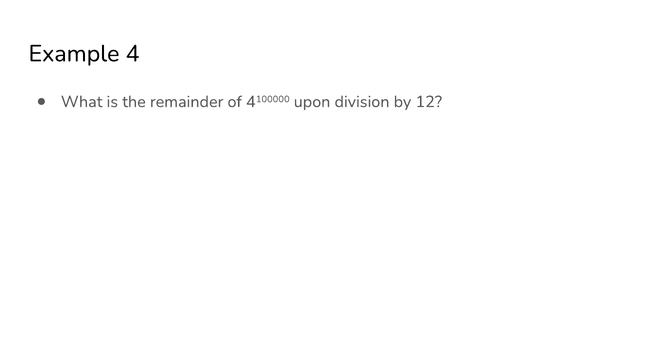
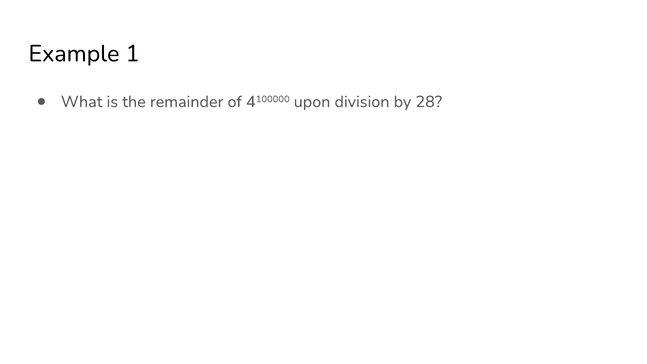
4: 4 -> 1 (133, 54)
12: 12 -> 28 (429, 102)
